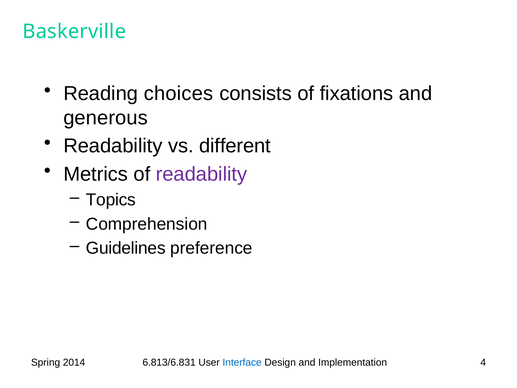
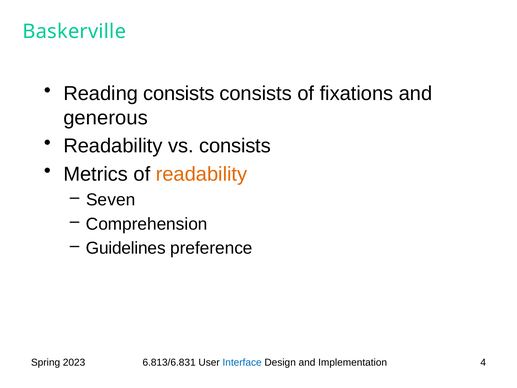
Reading choices: choices -> consists (179, 94)
vs different: different -> consists (235, 146)
readability colour: purple -> orange (202, 174)
Topics: Topics -> Seven (111, 200)
2014: 2014 -> 2023 (74, 362)
